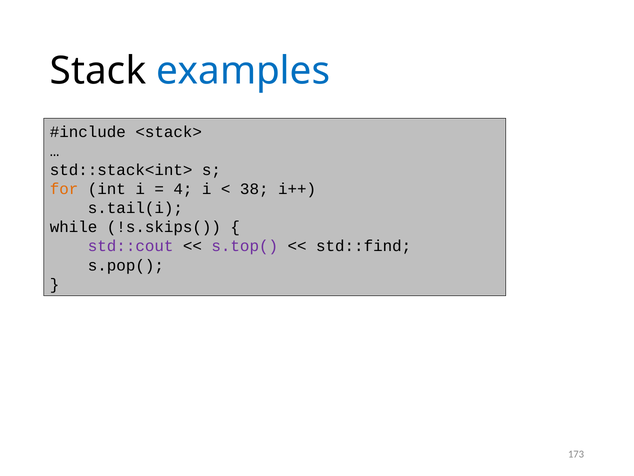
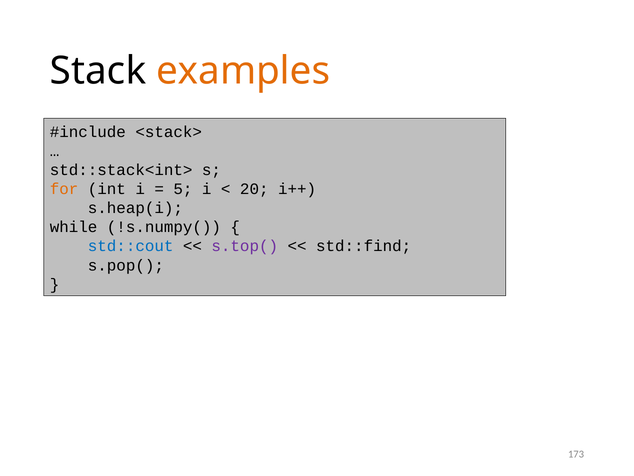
examples colour: blue -> orange (243, 71)
4: 4 -> 5 (183, 189)
38: 38 -> 20 (254, 189)
s.tail(i: s.tail(i -> s.heap(i (135, 208)
!s.skips(: !s.skips( -> !s.numpy( (164, 227)
std::cout colour: purple -> blue (131, 246)
